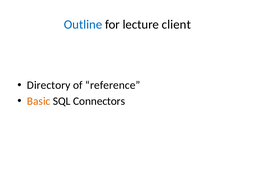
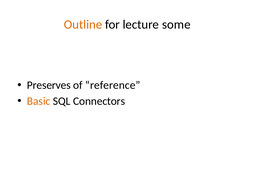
Outline colour: blue -> orange (83, 24)
client: client -> some (176, 24)
Directory: Directory -> Preserves (49, 85)
